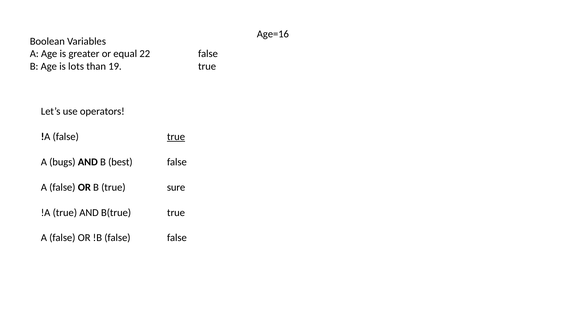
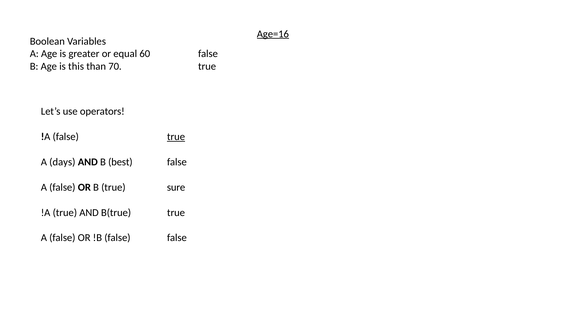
Age=16 underline: none -> present (273, 34)
22: 22 -> 60 (145, 54)
lots: lots -> this (76, 66)
19: 19 -> 70 (115, 66)
bugs: bugs -> days (62, 162)
